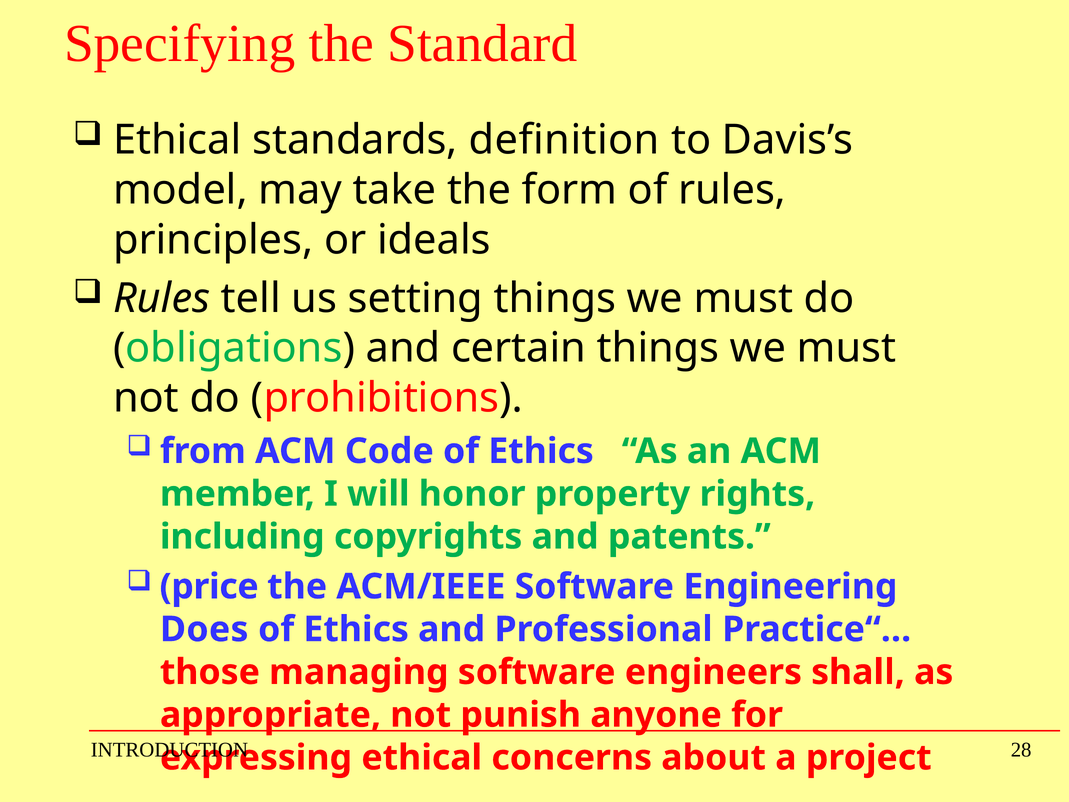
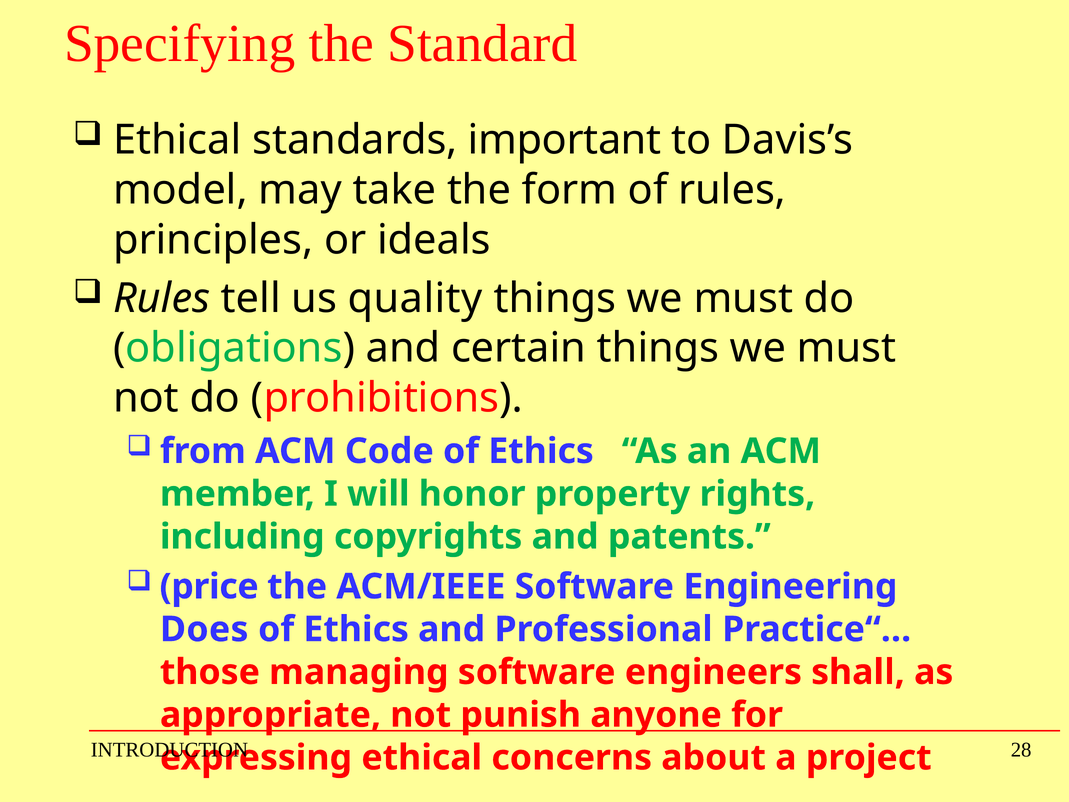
definition: definition -> important (565, 140)
setting: setting -> quality (415, 298)
